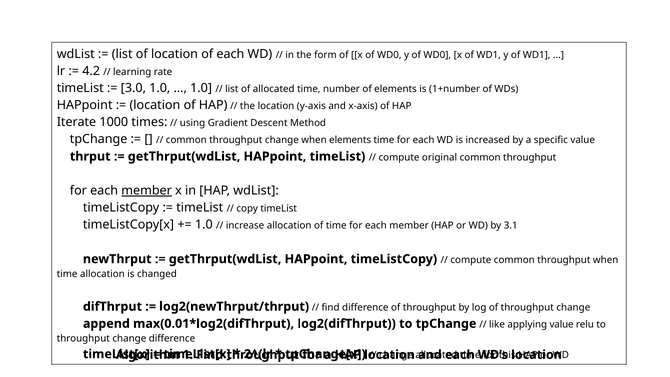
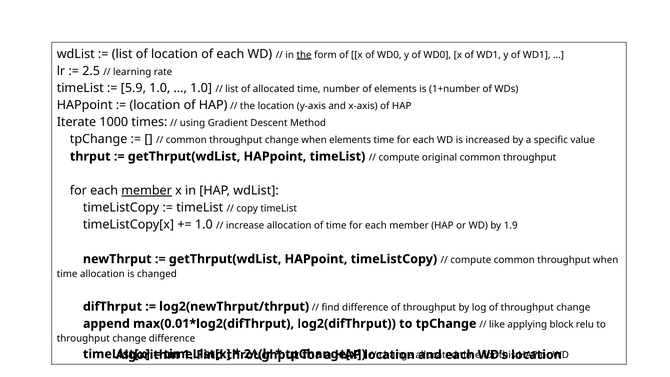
the underline: none -> present (304, 55)
4.2: 4.2 -> 2.5 (91, 71)
3.0: 3.0 -> 5.9 (133, 88)
3.1: 3.1 -> 1.9 (511, 226)
applying value: value -> block (562, 324)
